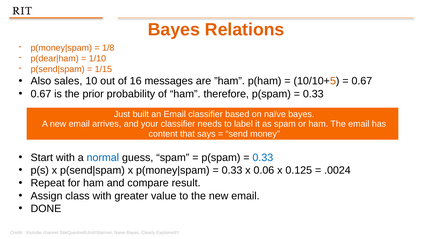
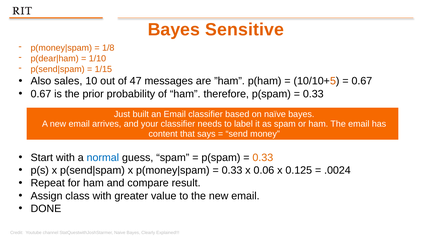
Relations: Relations -> Sensitive (245, 30)
16: 16 -> 47 (136, 81)
0.33 colour: blue -> orange (263, 158)
